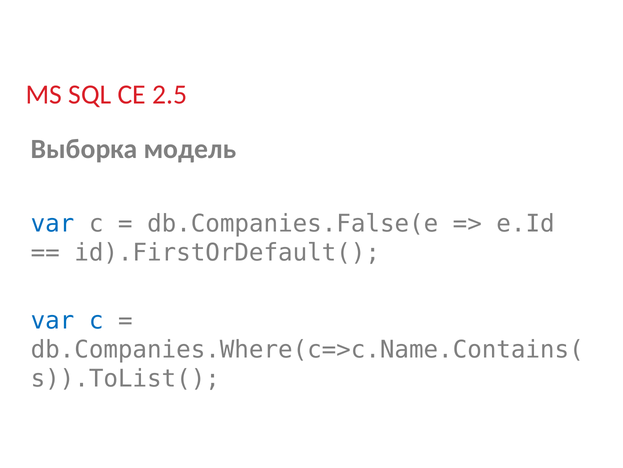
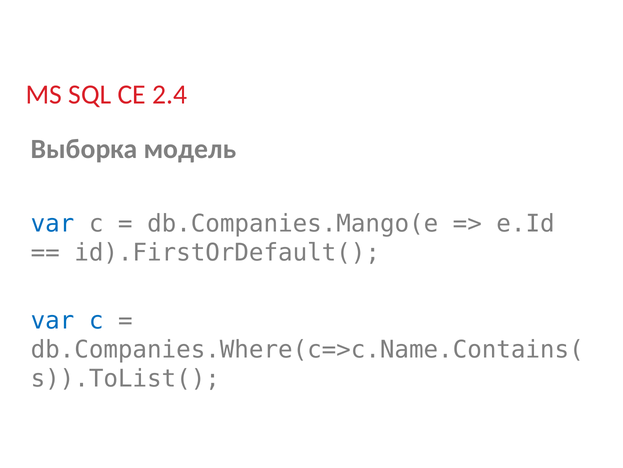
2.5: 2.5 -> 2.4 (170, 94)
db.Companies.False(e: db.Companies.False(e -> db.Companies.Mango(e (293, 223)
